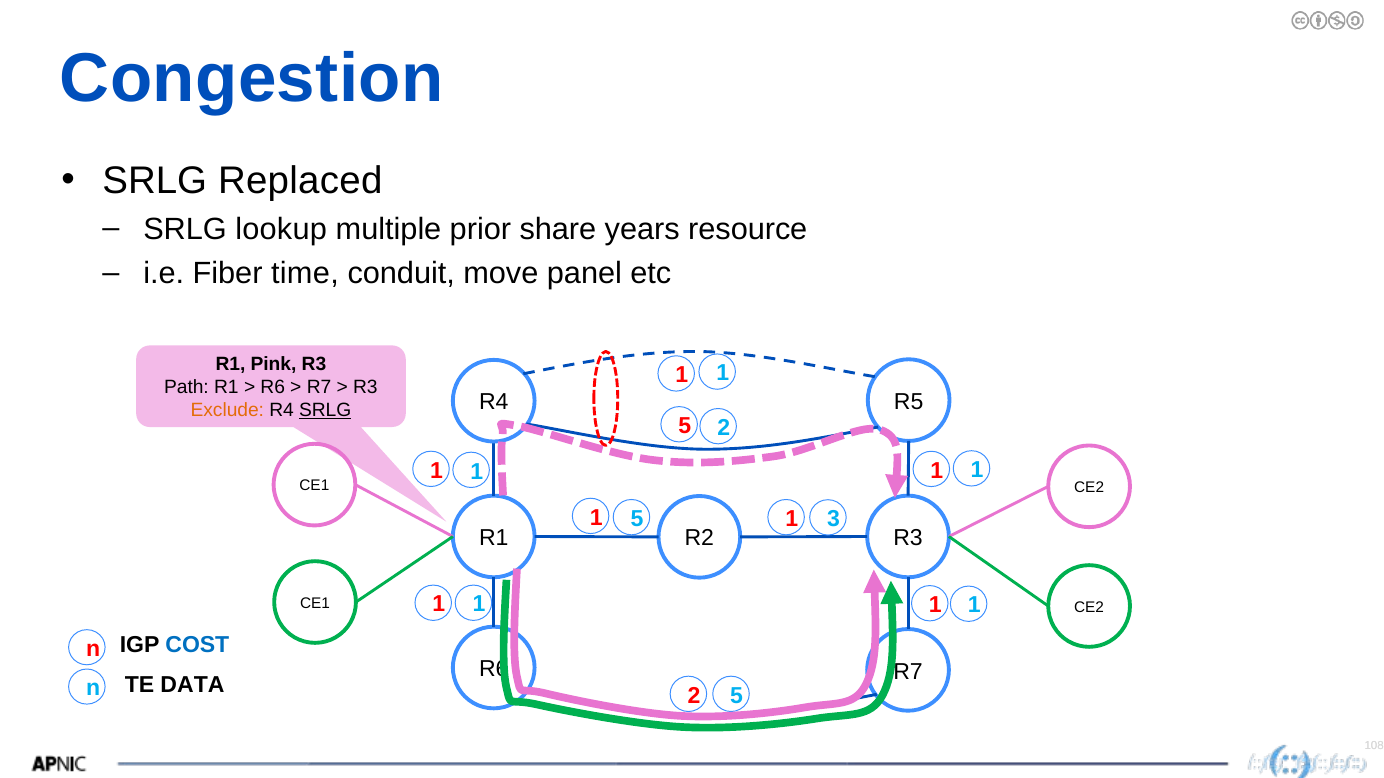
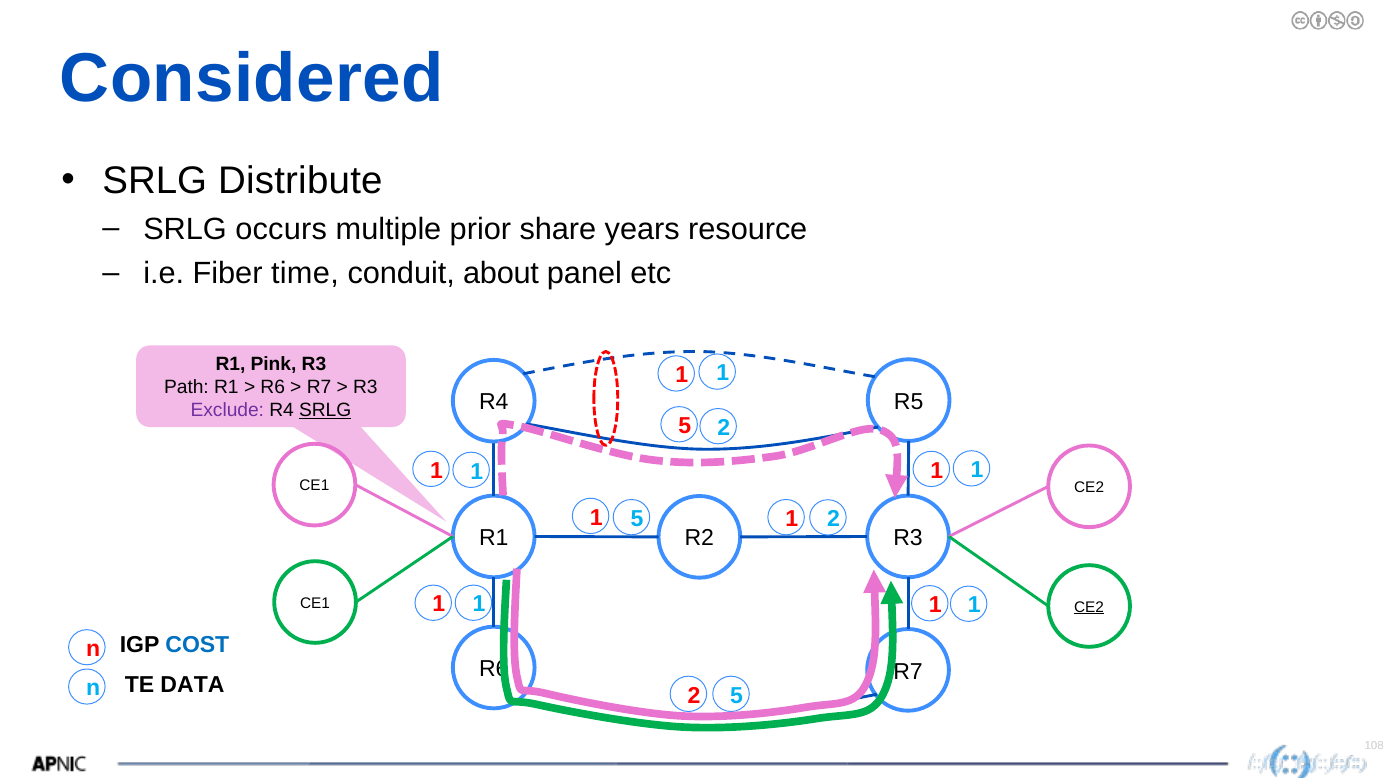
Congestion: Congestion -> Considered (252, 79)
Replaced: Replaced -> Distribute (300, 181)
lookup: lookup -> occurs (281, 229)
move: move -> about (501, 274)
Exclude colour: orange -> purple (227, 411)
5 3: 3 -> 2 (834, 519)
CE2 underline: none -> present (1089, 607)
